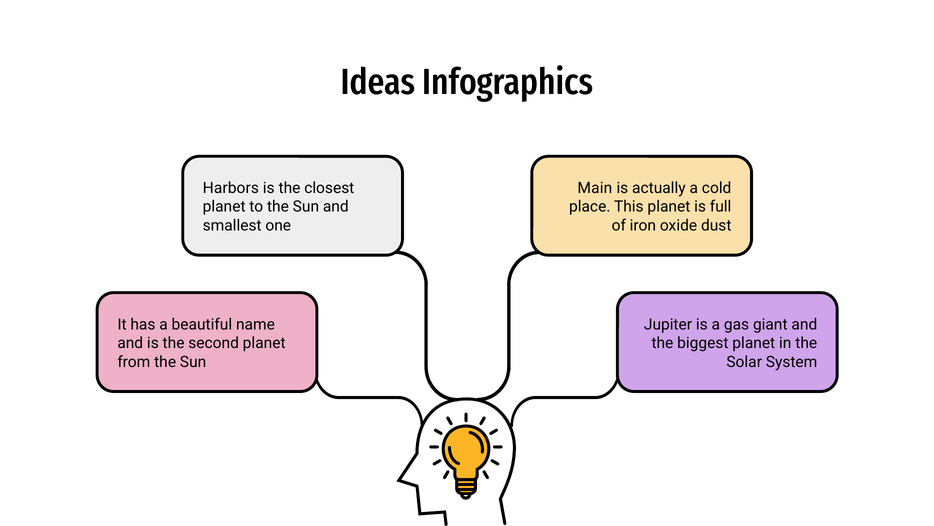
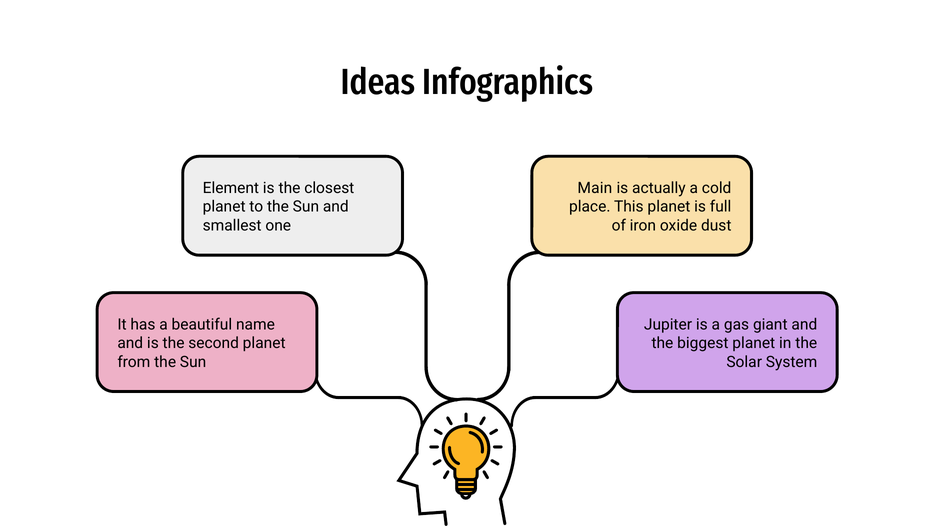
Harbors: Harbors -> Element (231, 188)
